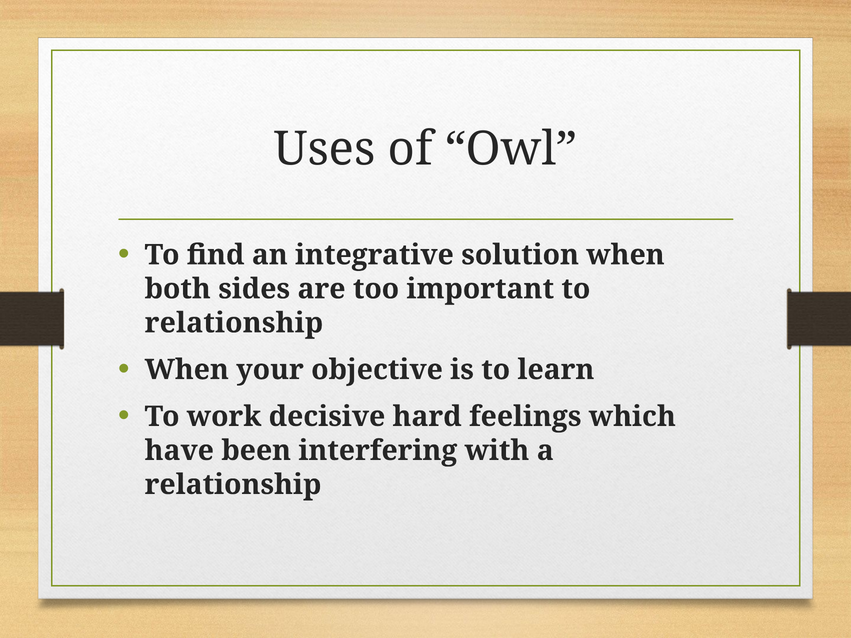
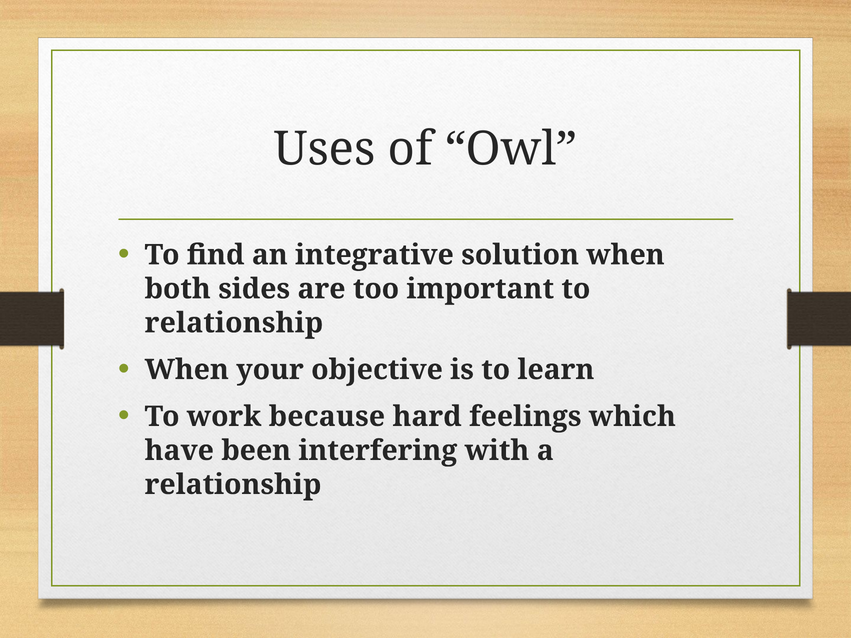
decisive: decisive -> because (327, 417)
